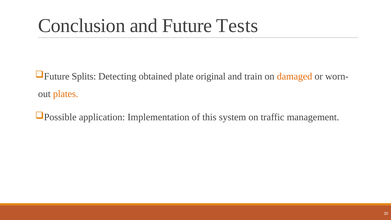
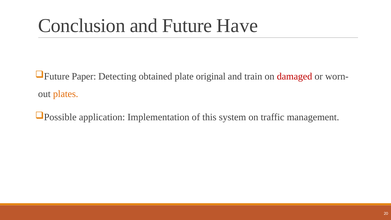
Tests: Tests -> Have (237, 26)
Splits: Splits -> Paper (84, 76)
damaged colour: orange -> red (295, 76)
